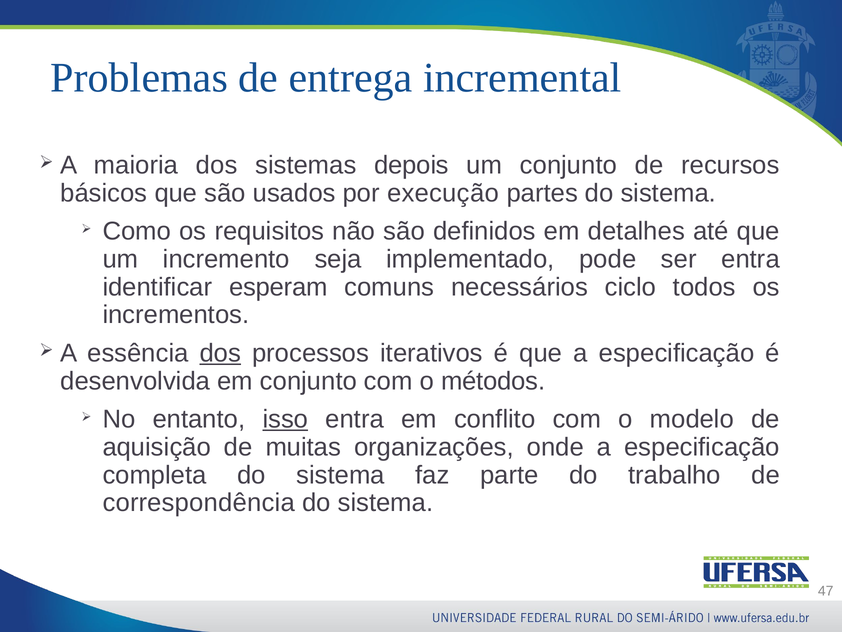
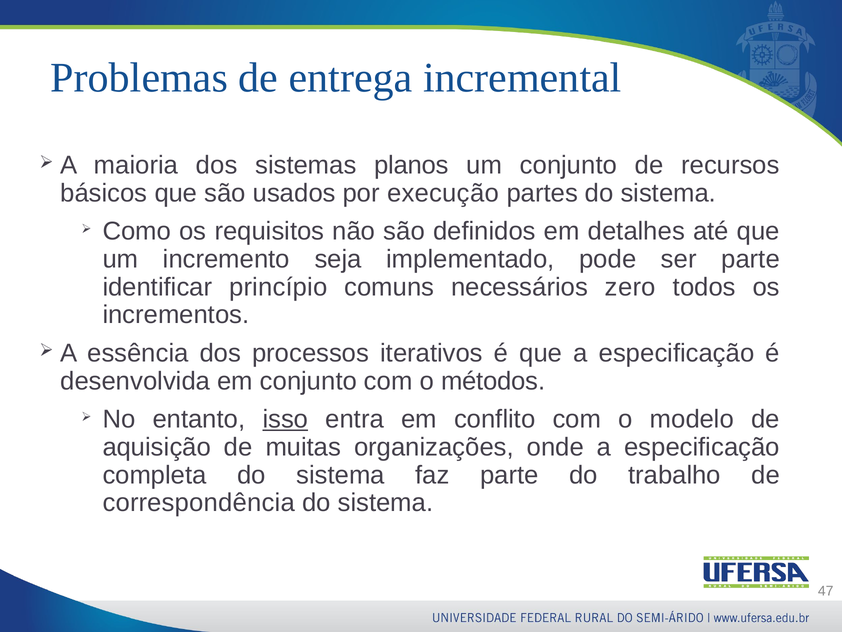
depois: depois -> planos (412, 165)
ser entra: entra -> parte (751, 259)
esperam: esperam -> princípio (278, 287)
ciclo: ciclo -> zero (630, 287)
dos underline: present -> none (220, 353)
